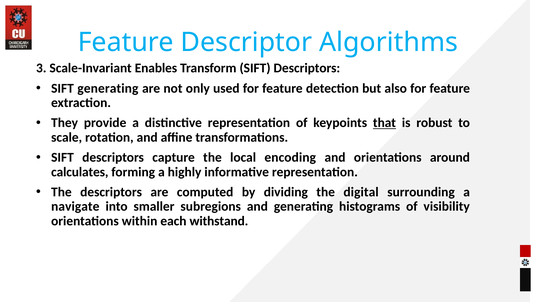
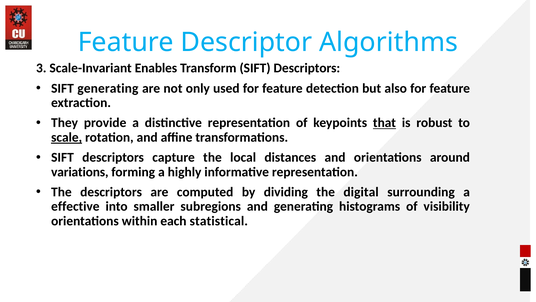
scale underline: none -> present (67, 137)
encoding: encoding -> distances (290, 157)
calculates: calculates -> variations (80, 172)
navigate: navigate -> effective (75, 206)
withstand: withstand -> statistical (219, 221)
